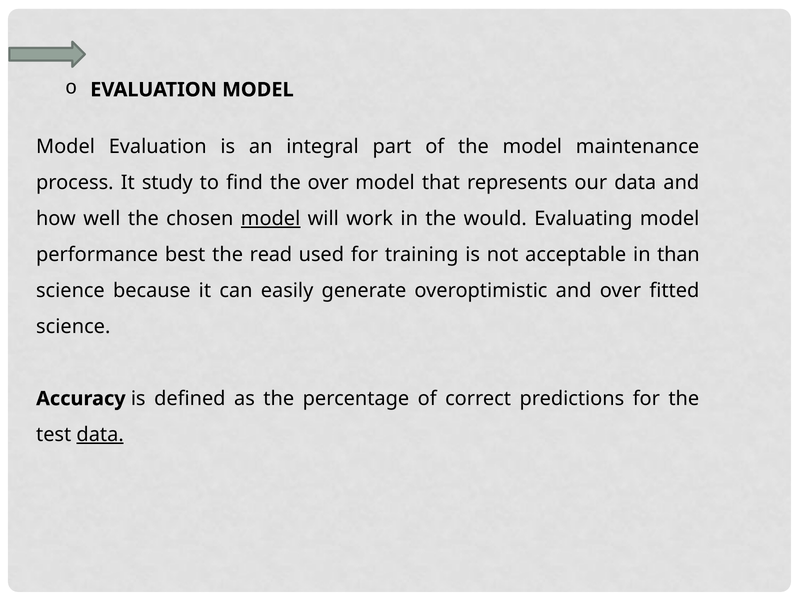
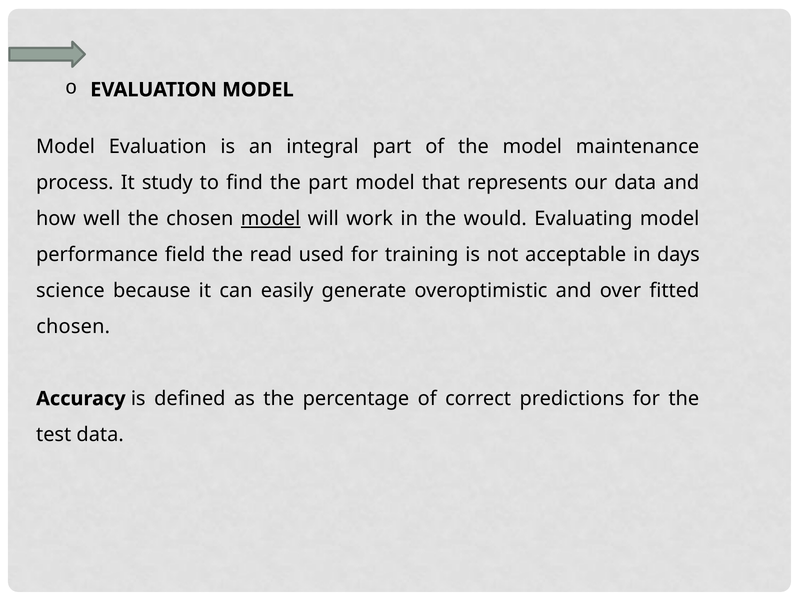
the over: over -> part (328, 182)
best: best -> field (185, 254)
than: than -> days (678, 254)
science: science -> chosen (73, 326)
data underline: present -> none (100, 434)
